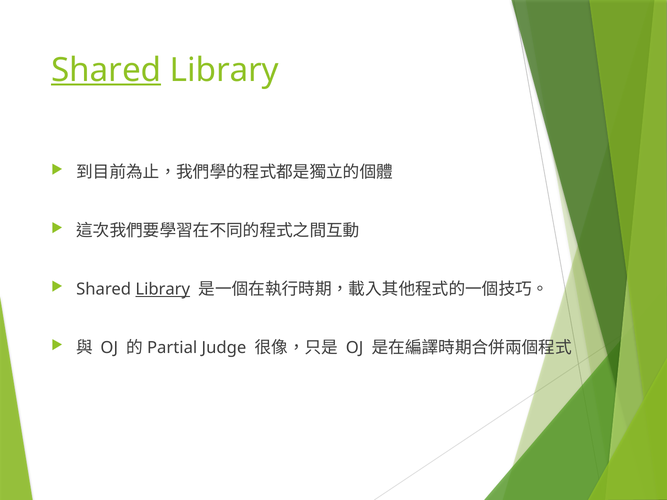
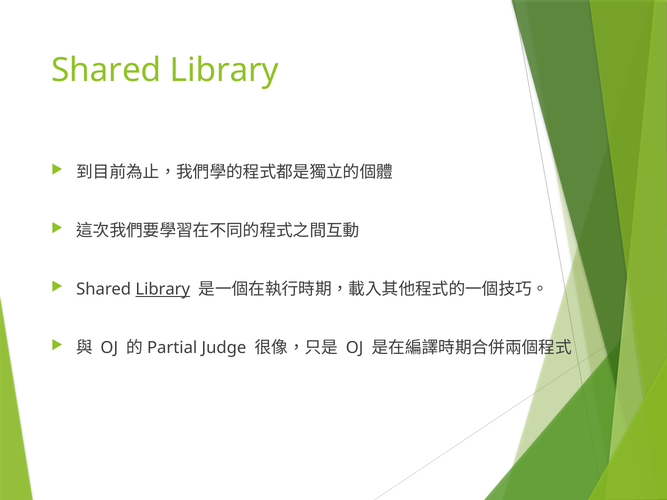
Shared underline: present -> none (106, 70)
